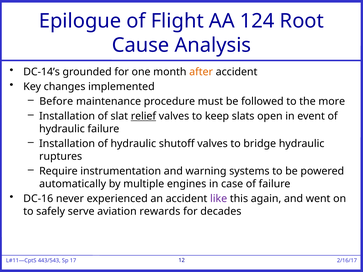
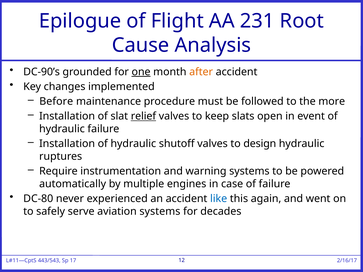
124: 124 -> 231 (257, 21)
DC-14’s: DC-14’s -> DC-90’s (42, 72)
one underline: none -> present (141, 72)
bridge: bridge -> design (260, 144)
DC-16: DC-16 -> DC-80 (38, 199)
like colour: purple -> blue (219, 199)
aviation rewards: rewards -> systems (160, 212)
